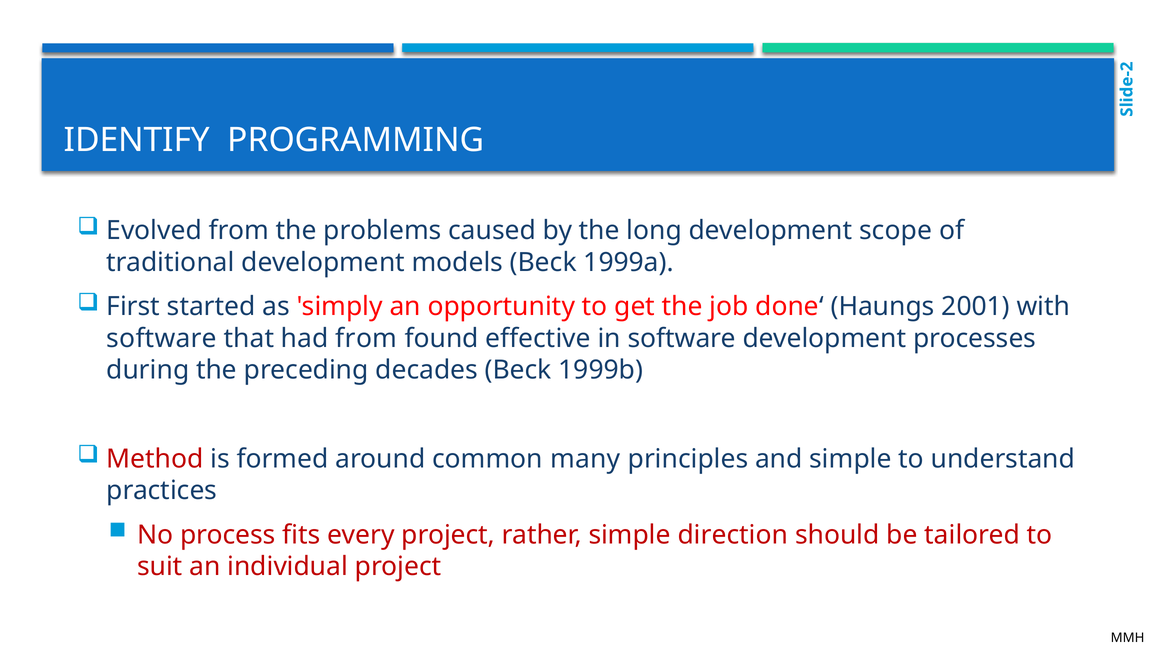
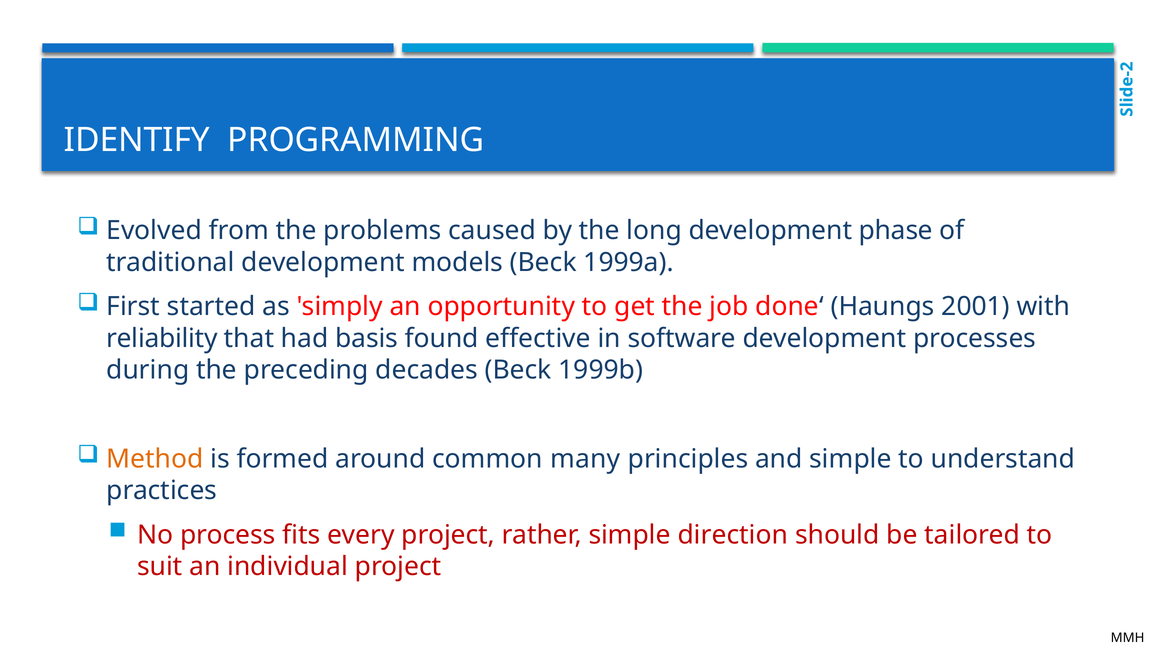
scope: scope -> phase (896, 231)
software: software -> reliability (162, 339)
had from: from -> basis (367, 339)
Method colour: red -> orange (155, 459)
